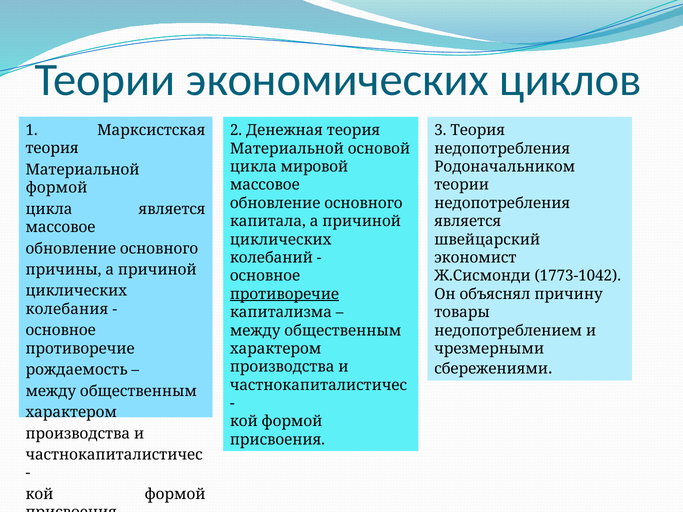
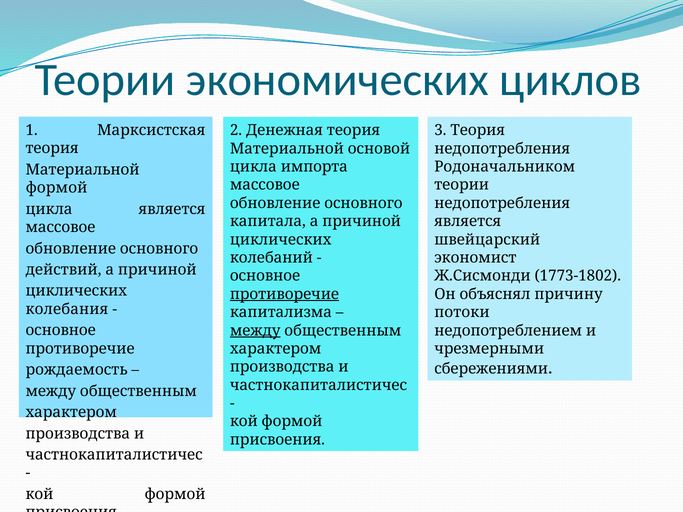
мировой: мировой -> импорта (314, 167)
причины: причины -> действий (64, 270)
1773-1042: 1773-1042 -> 1773-1802 (578, 276)
товары: товары -> потоки (462, 312)
между underline: none -> present (255, 331)
